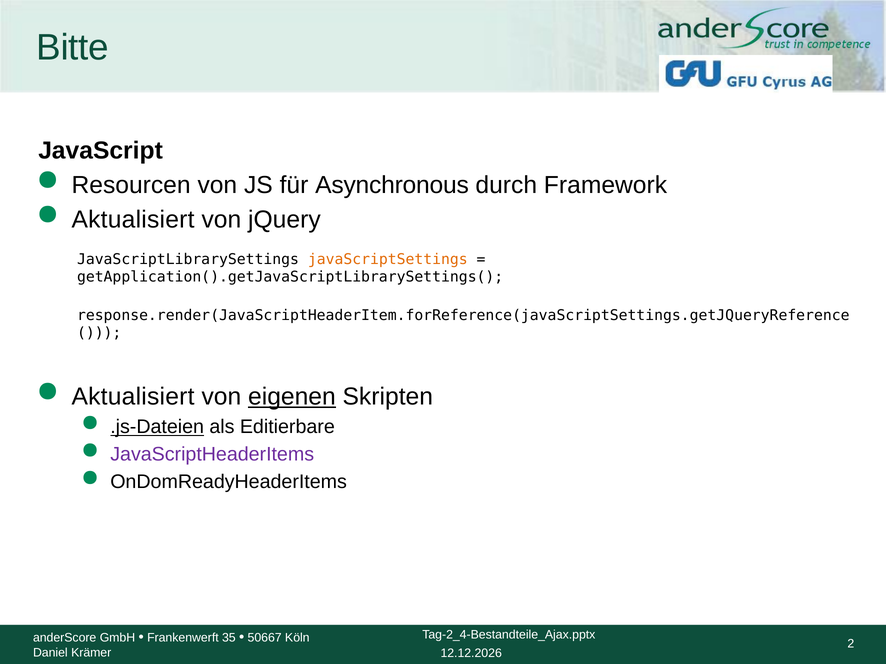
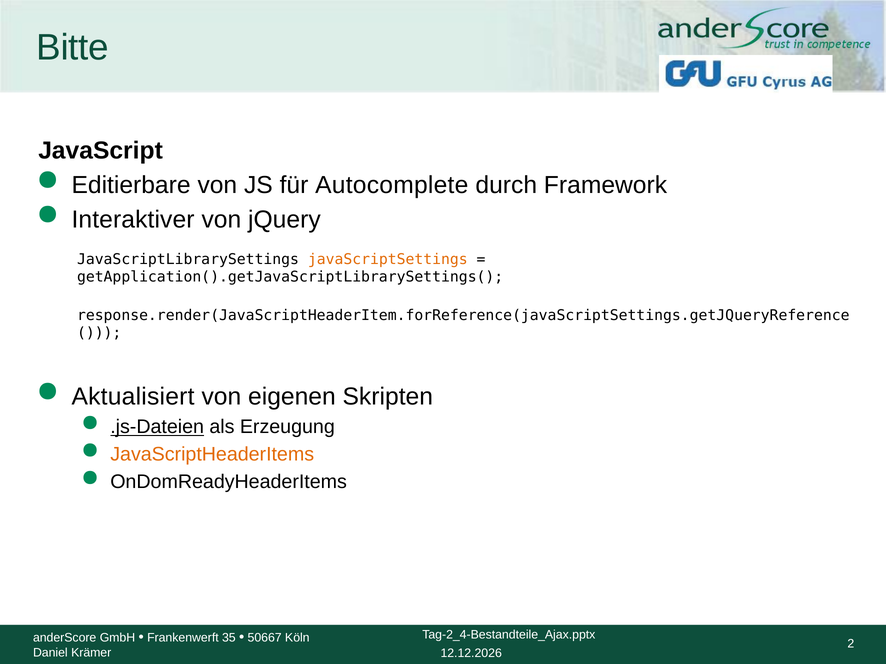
Resourcen: Resourcen -> Editierbare (131, 185)
Asynchronous: Asynchronous -> Autocomplete (392, 185)
Aktualisiert: Aktualisiert -> Interaktiver (133, 220)
eigenen underline: present -> none (292, 397)
Editierbare: Editierbare -> Erzeugung (287, 427)
JavaScriptHeaderItems colour: purple -> orange (212, 455)
